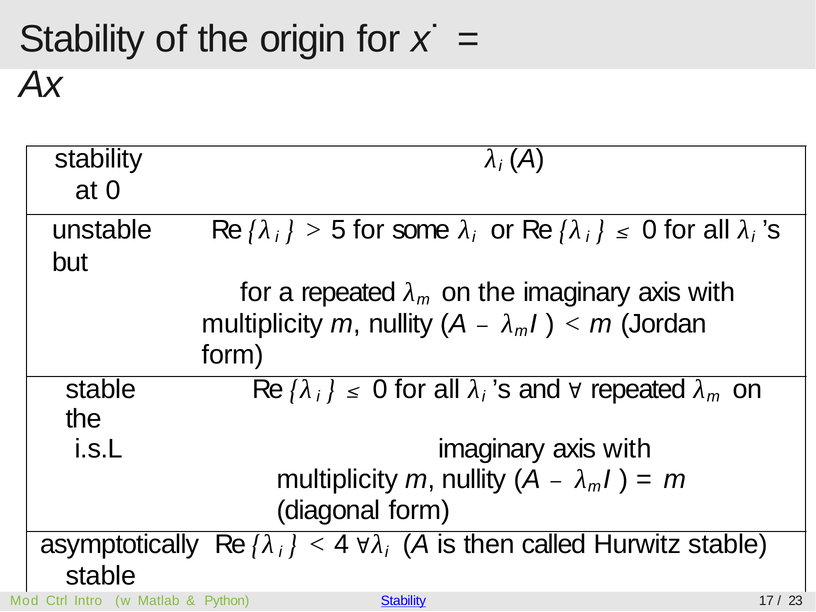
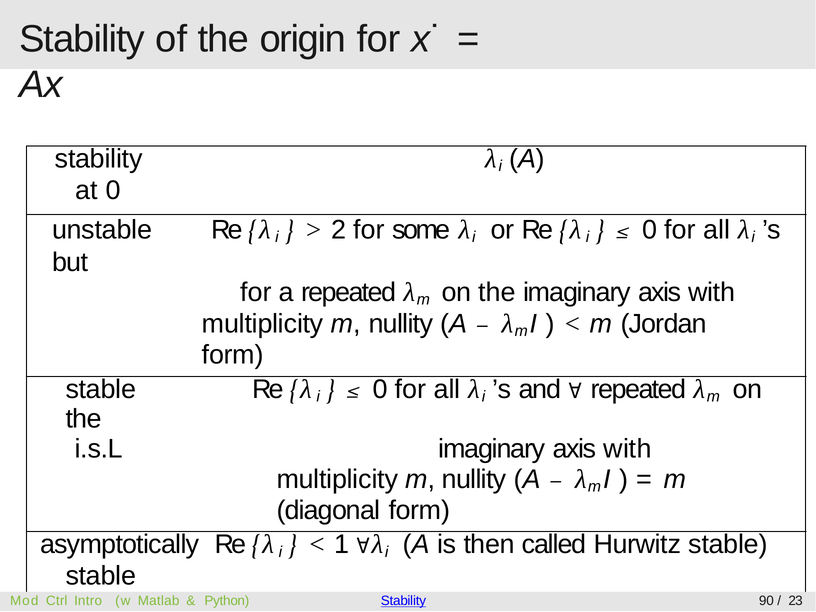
5: 5 -> 2 (339, 230)
4: 4 -> 1 (342, 545)
17: 17 -> 90 (766, 601)
